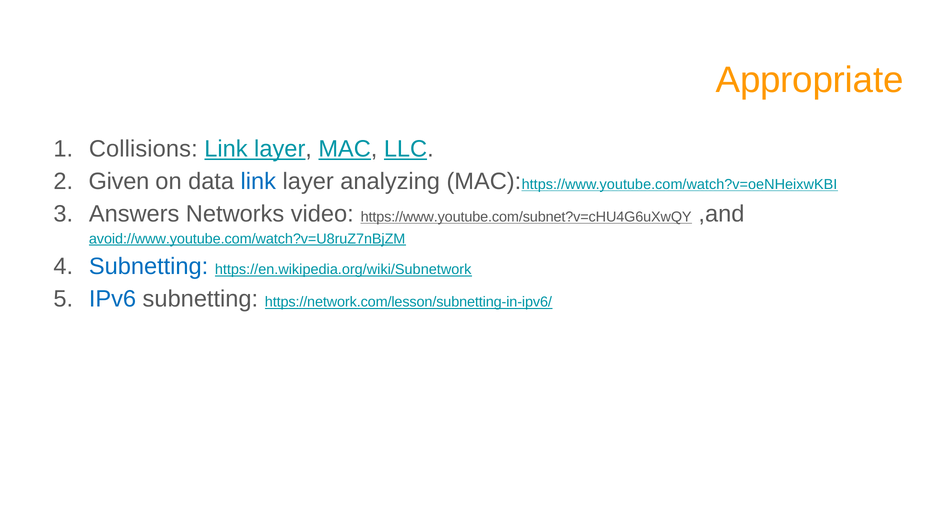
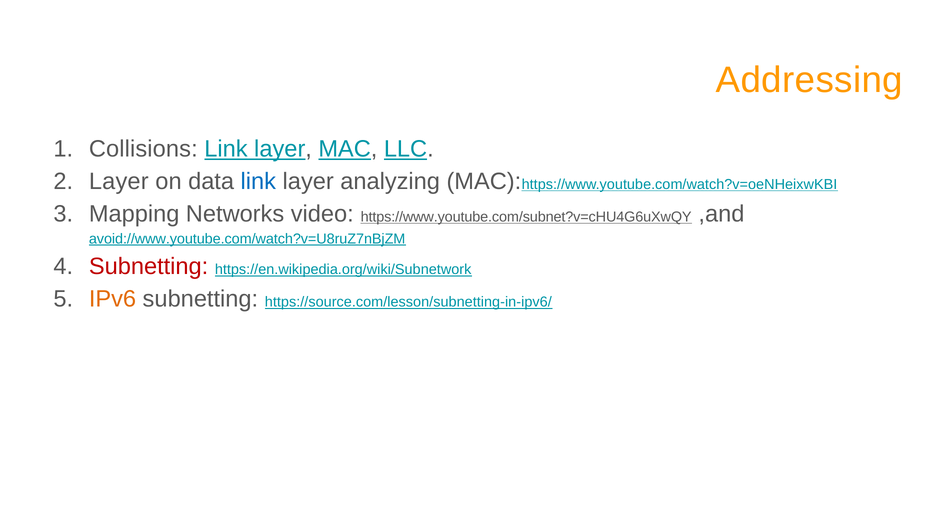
Appropriate: Appropriate -> Addressing (809, 80)
Given: Given -> Layer (119, 181)
Answers: Answers -> Mapping (134, 214)
Subnetting colour: blue -> red (149, 266)
IPv6 colour: blue -> orange (112, 299)
https://network.com/lesson/subnetting-in-ipv6/: https://network.com/lesson/subnetting-in-ipv6/ -> https://source.com/lesson/subnetting-in-ipv6/ (408, 302)
